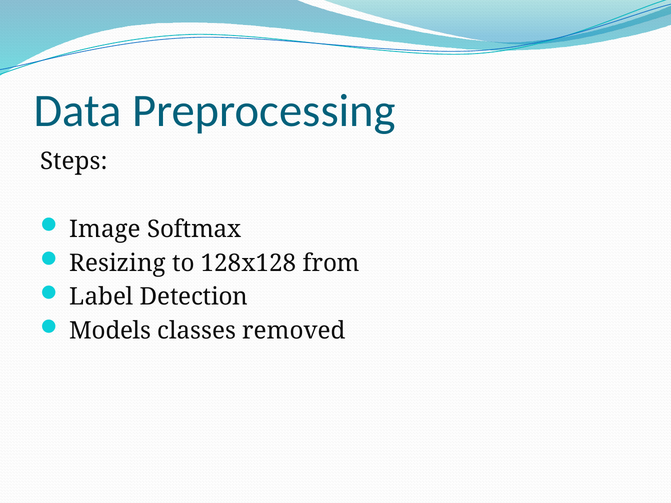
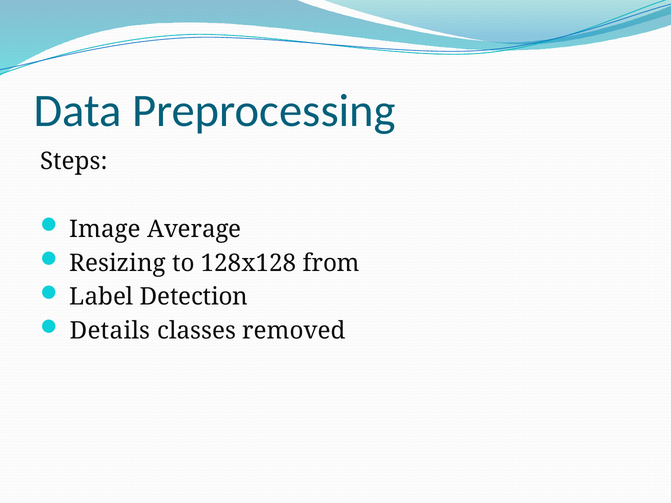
Softmax: Softmax -> Average (194, 229)
Models: Models -> Details (110, 331)
